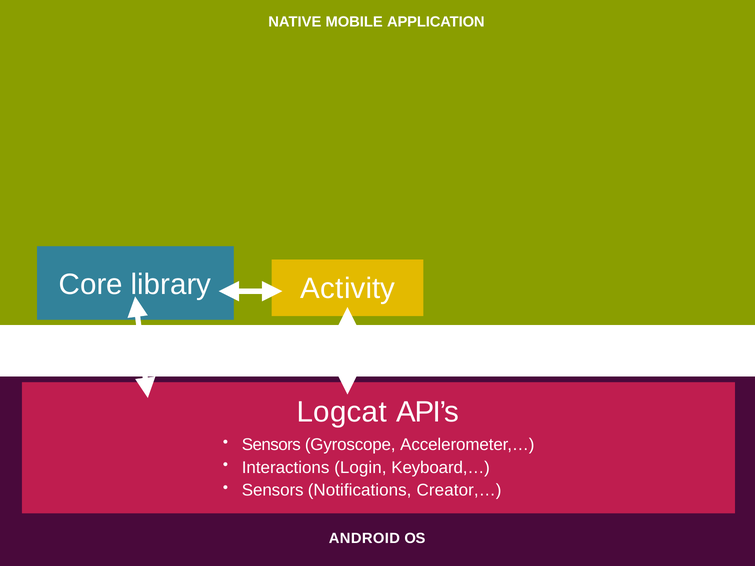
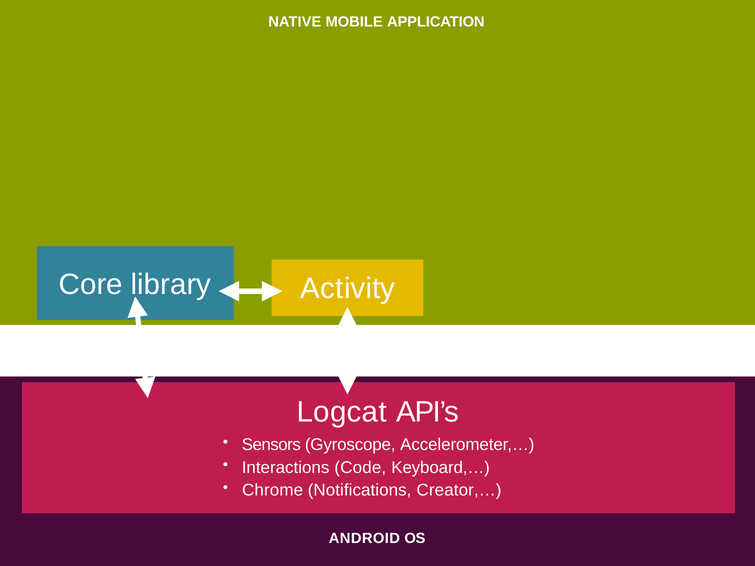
Login: Login -> Code (360, 468)
Sensors: Sensors -> Chrome (273, 491)
